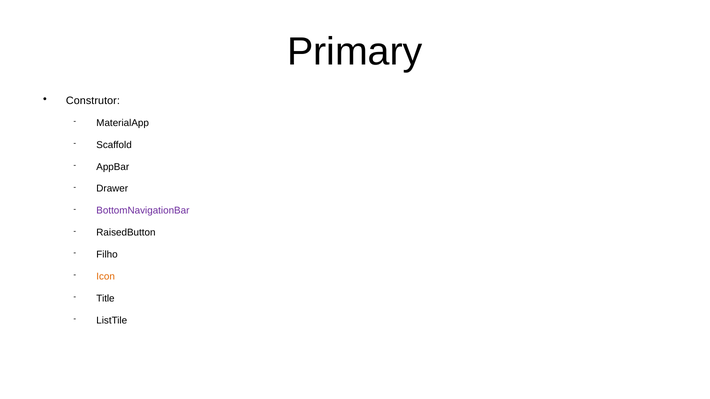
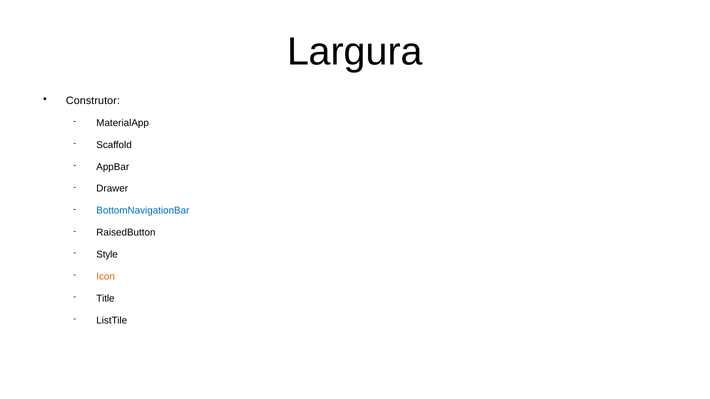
Primary: Primary -> Largura (355, 52)
BottomNavigationBar colour: purple -> blue (143, 211)
Filho: Filho -> Style (107, 255)
